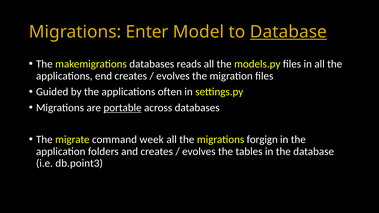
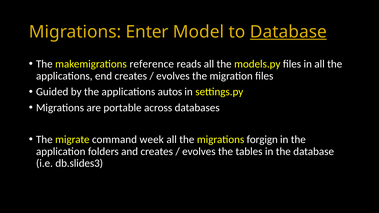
makemigrations databases: databases -> reference (152, 64)
often: often -> autos (170, 92)
portable underline: present -> none (123, 108)
db.point3: db.point3 -> db.slides3 (79, 163)
